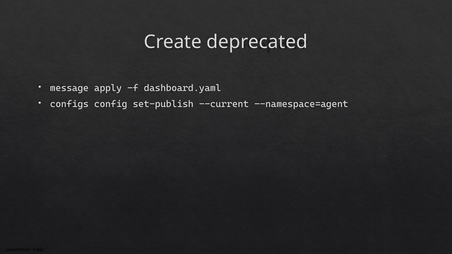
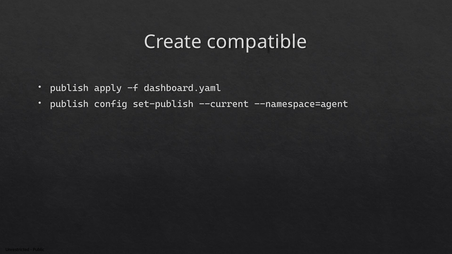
deprecated: deprecated -> compatible (257, 42)
message: message -> publish (69, 88)
configs: configs -> publish (69, 104)
